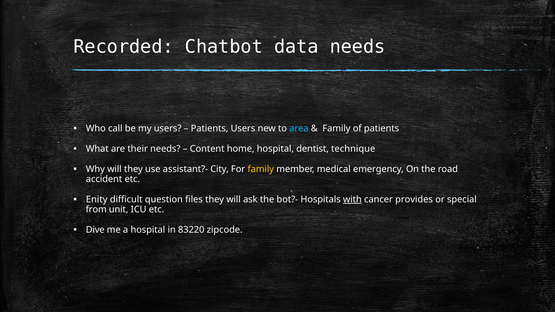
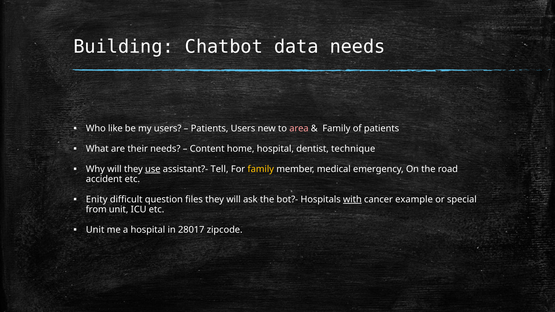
Recorded: Recorded -> Building (124, 47)
call: call -> like (115, 128)
area colour: light blue -> pink (299, 128)
use underline: none -> present (153, 169)
City: City -> Tell (220, 169)
provides: provides -> example (414, 200)
Dive: Dive -> Unit (95, 230)
83220: 83220 -> 28017 (191, 230)
